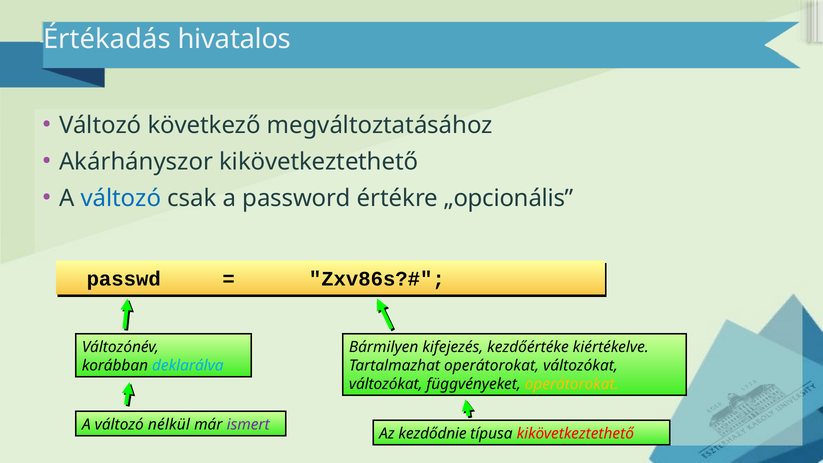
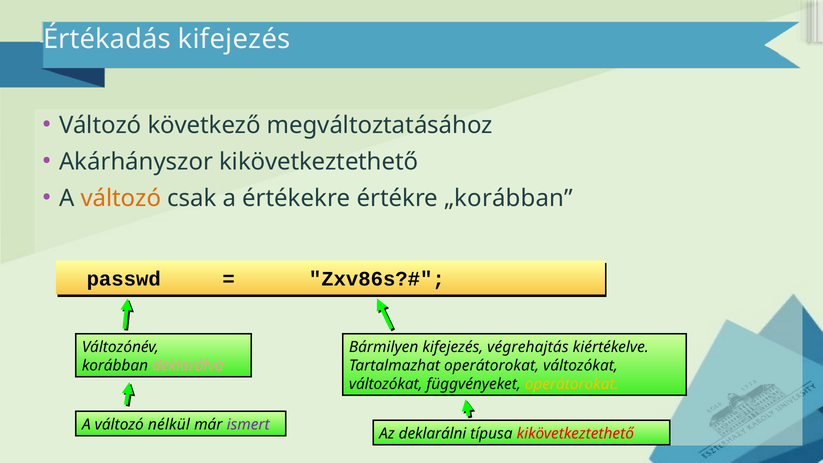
Értékadás hivatalos: hivatalos -> kifejezés (234, 39)
változó colour: blue -> orange (121, 198)
password: password -> értékekre (296, 198)
„opcionális: „opcionális -> „korábban (509, 198)
kezdőértéke: kezdőértéke -> végrehajtás (528, 347)
deklarálva colour: light blue -> pink (188, 365)
kezdődnie: kezdődnie -> deklarálni (433, 434)
